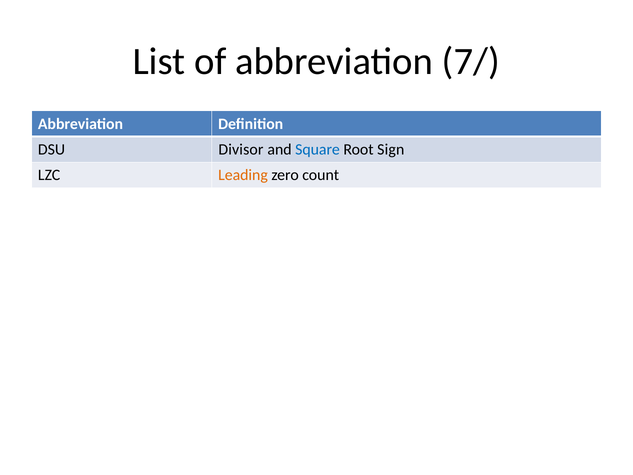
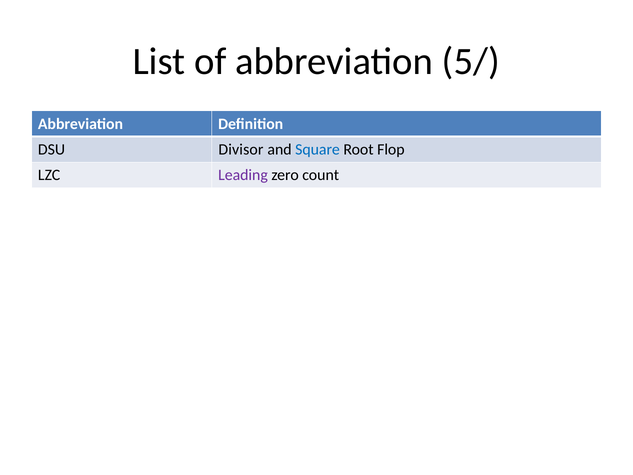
7/: 7/ -> 5/ (471, 61)
Sign: Sign -> Flop (391, 149)
Leading colour: orange -> purple (243, 175)
